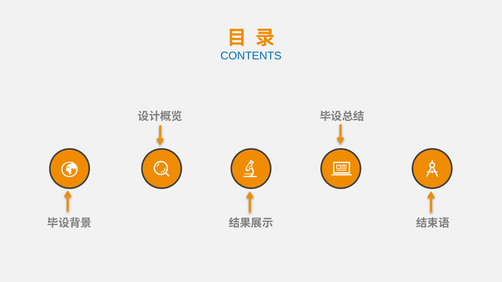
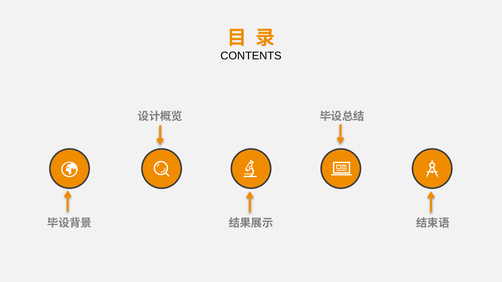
CONTENTS colour: blue -> black (251, 56)
